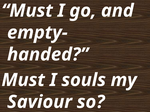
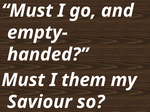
souls: souls -> them (84, 80)
